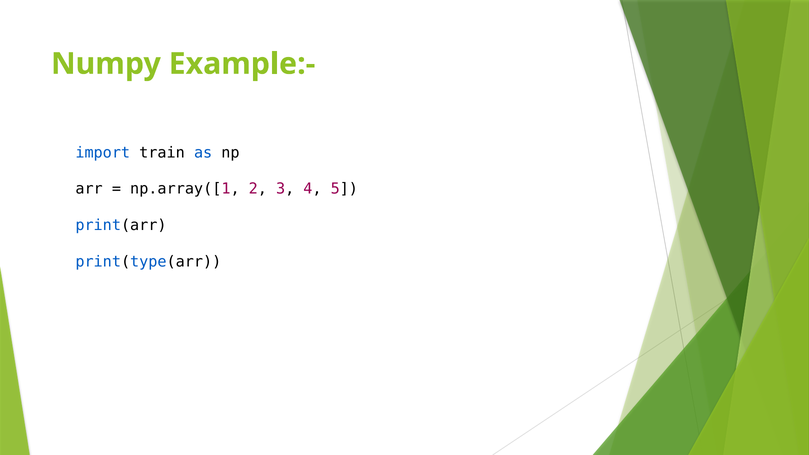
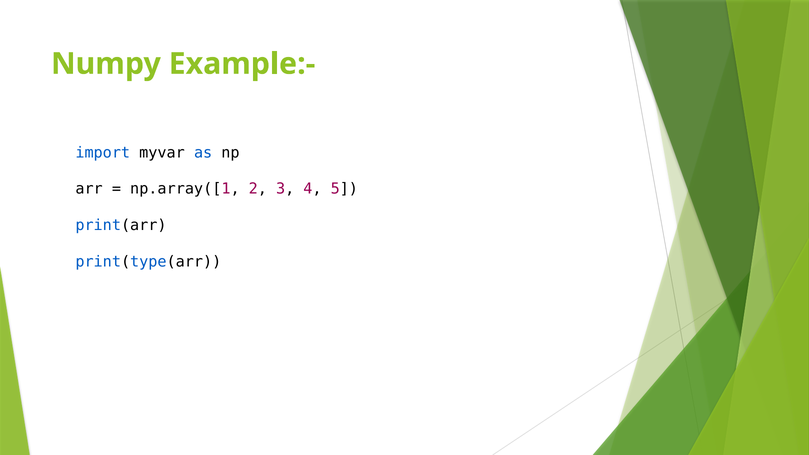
train: train -> myvar (162, 153)
